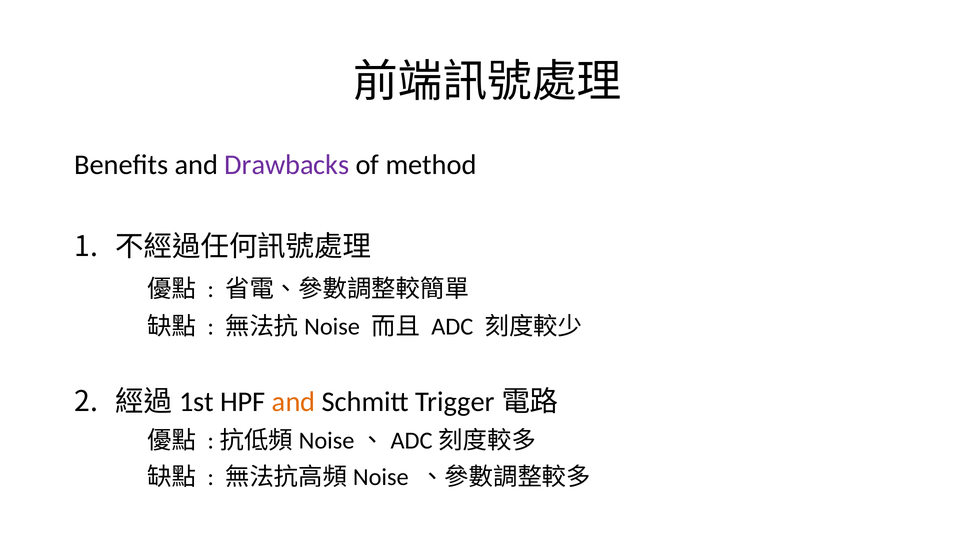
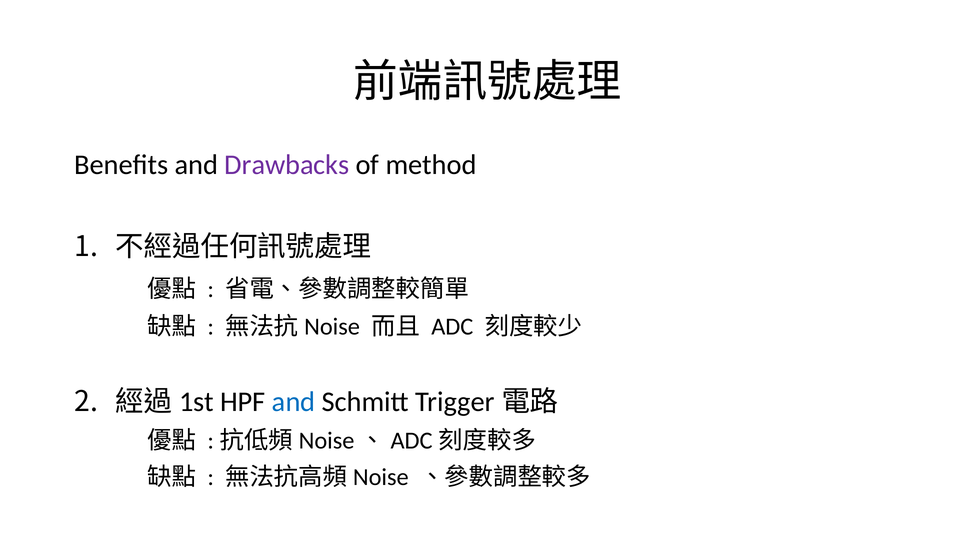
and colour: orange -> blue (294, 401)
